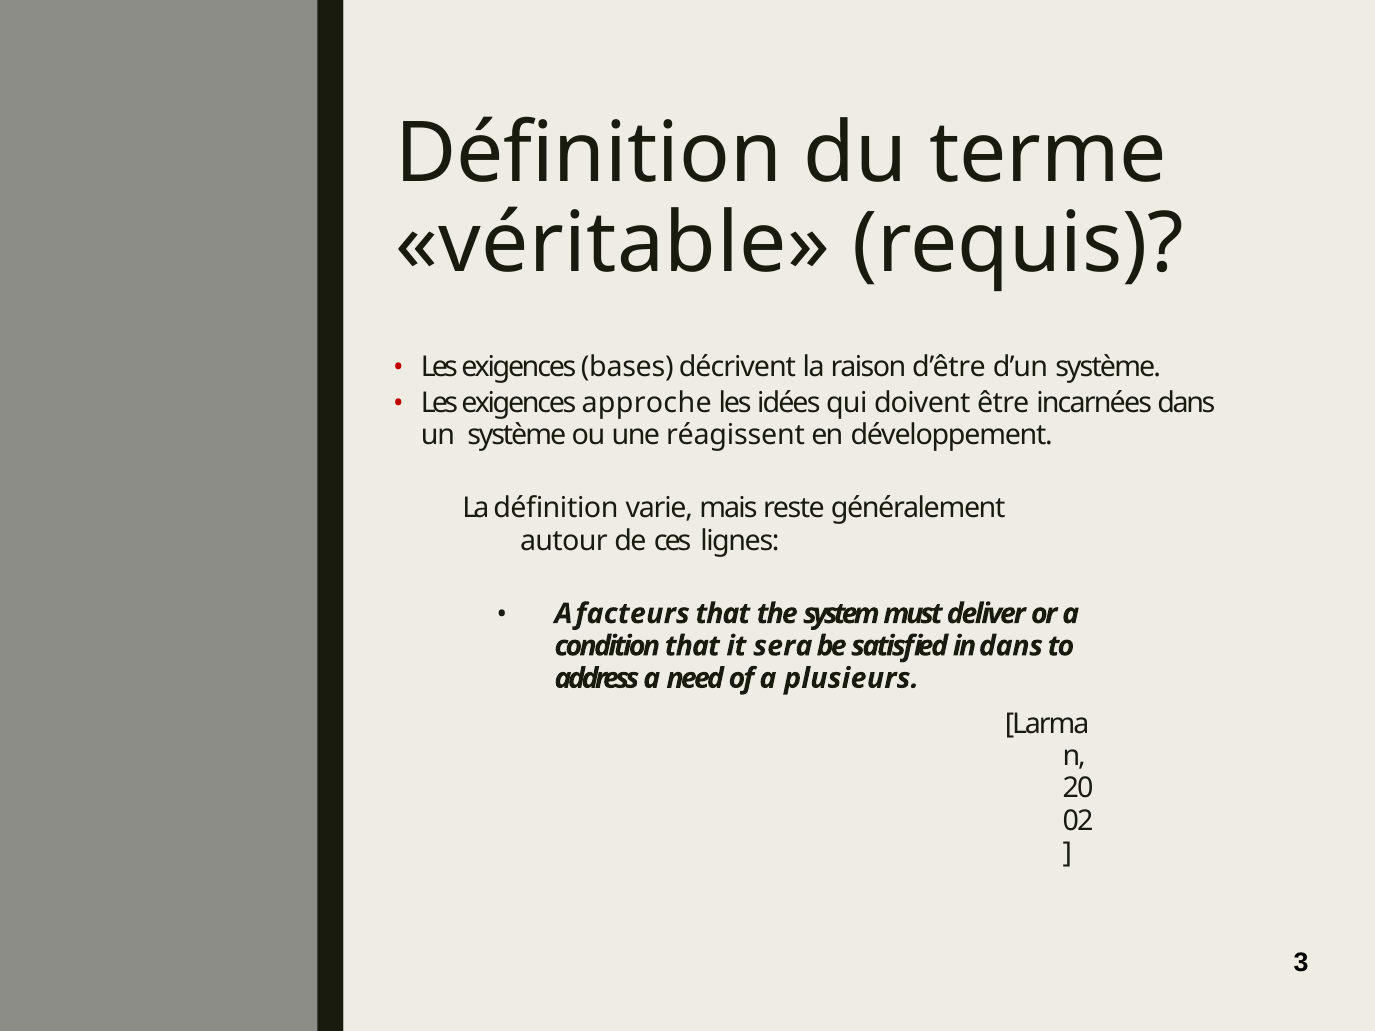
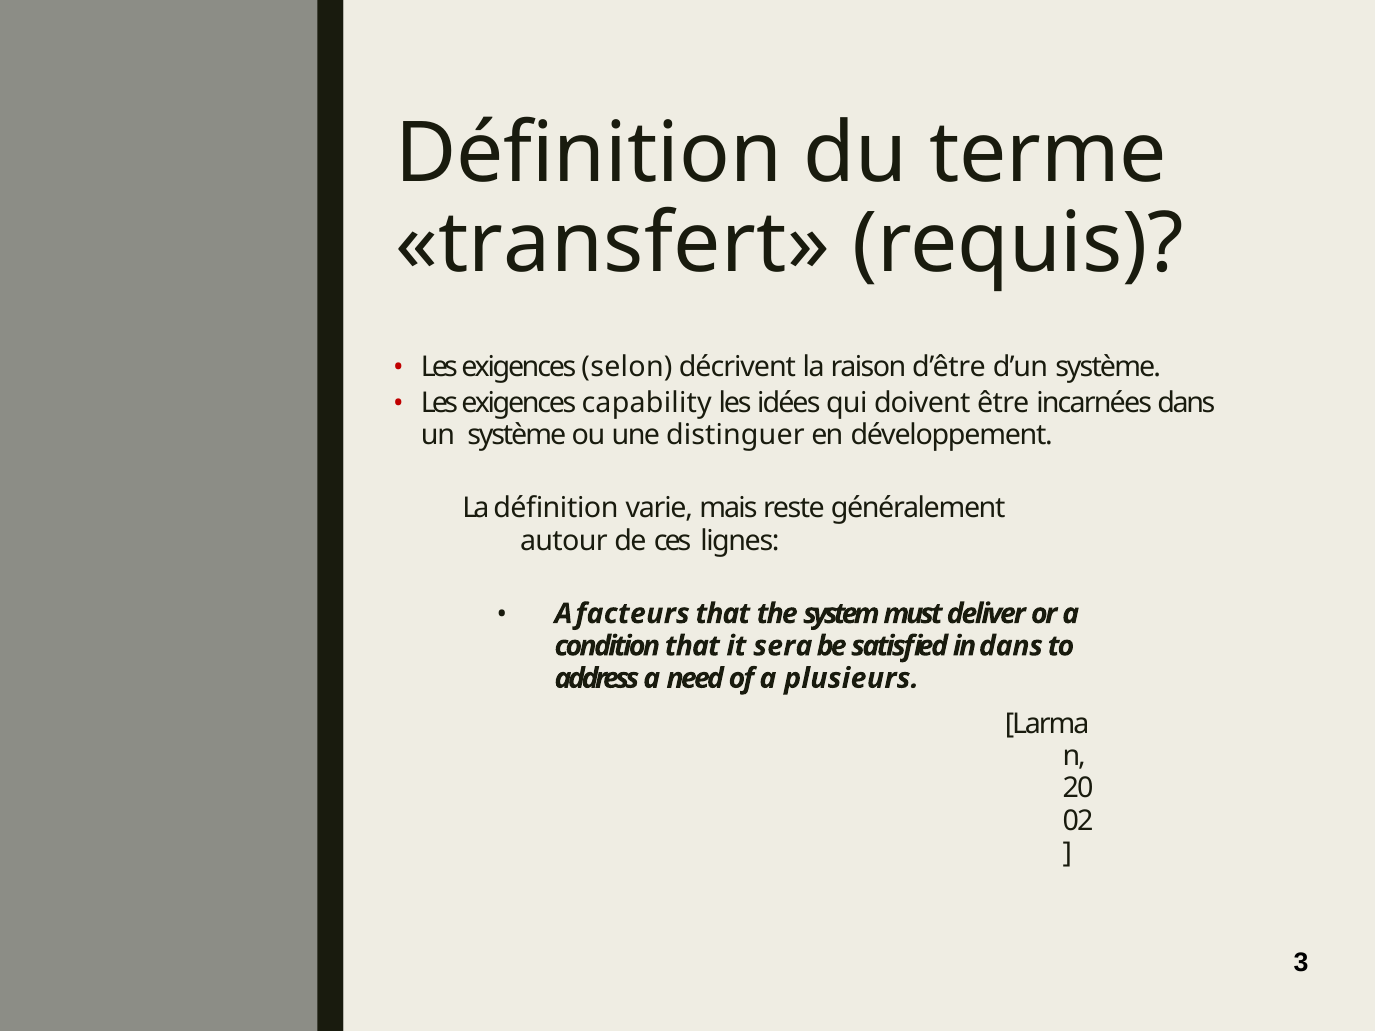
véritable: véritable -> transfert (612, 244)
bases: bases -> selon (627, 367)
approche: approche -> capability (647, 403)
réagissent: réagissent -> distinguer (735, 435)
